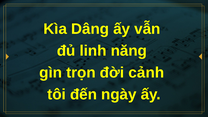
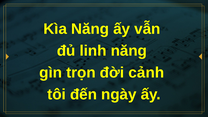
Kìa Dâng: Dâng -> Năng (90, 29)
